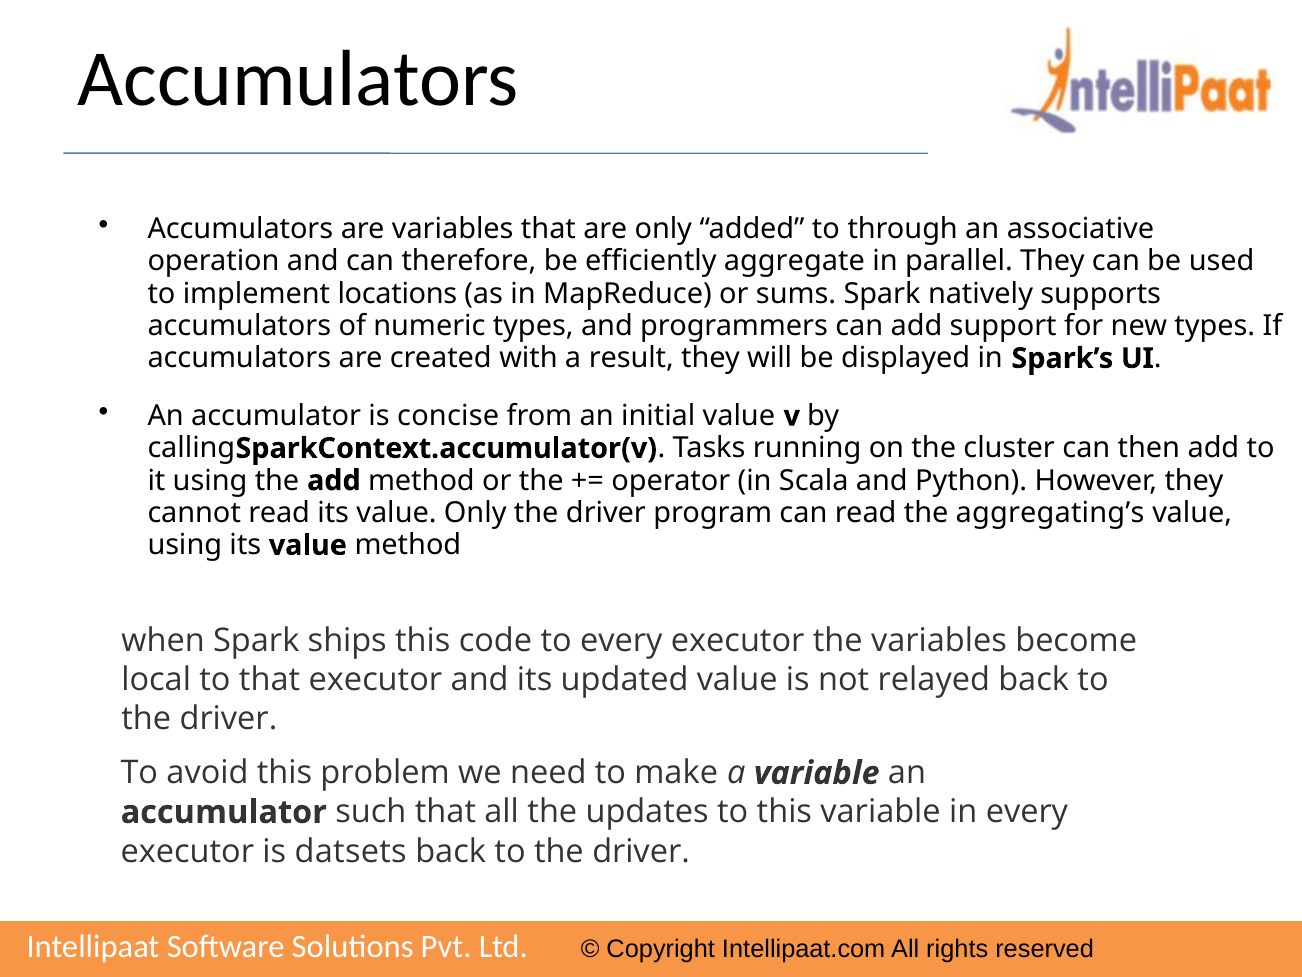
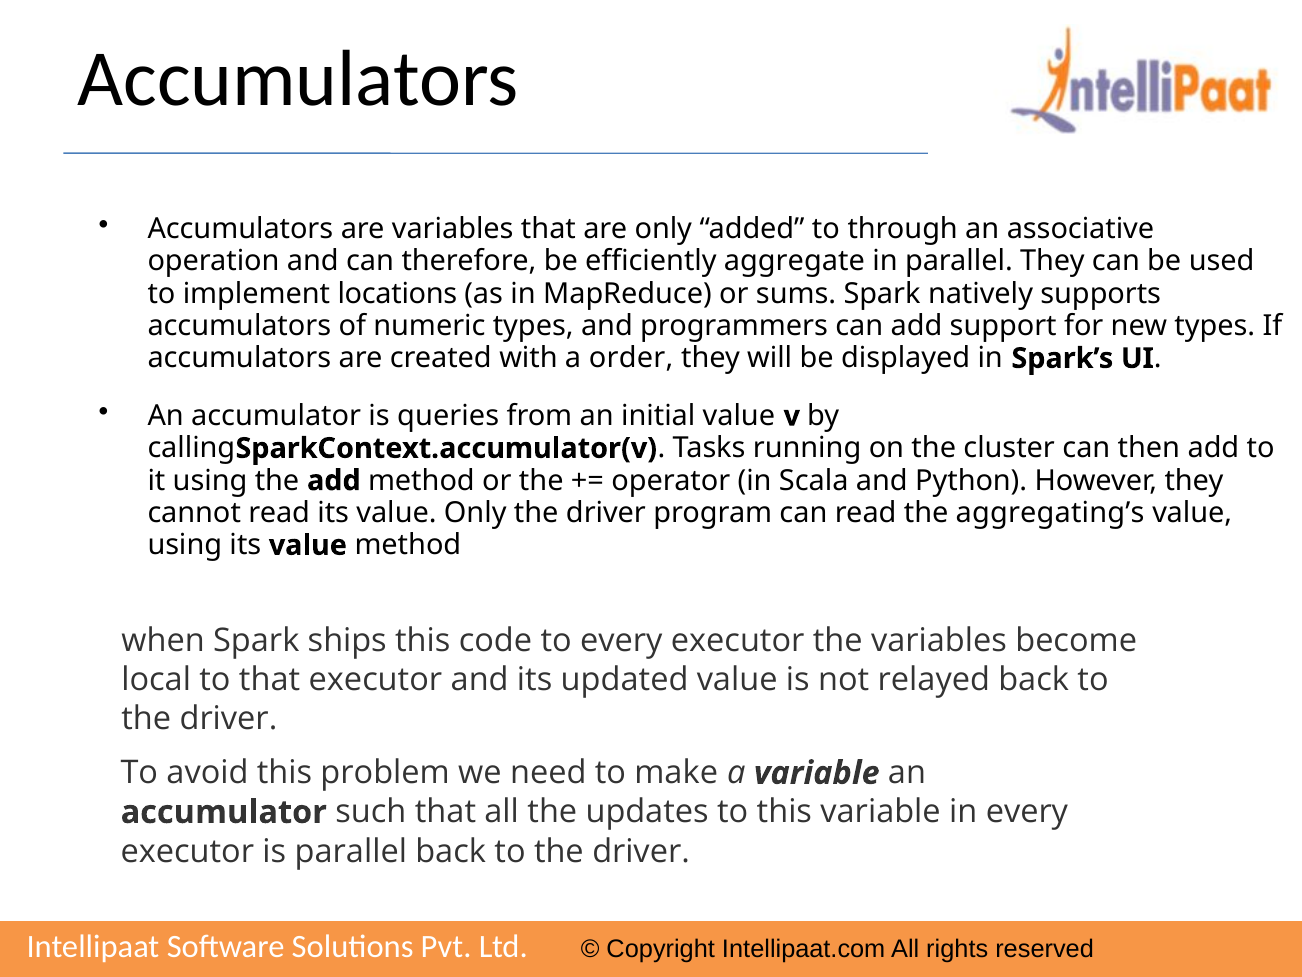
result: result -> order (631, 358)
concise: concise -> queries (448, 416)
is datsets: datsets -> parallel (351, 851)
